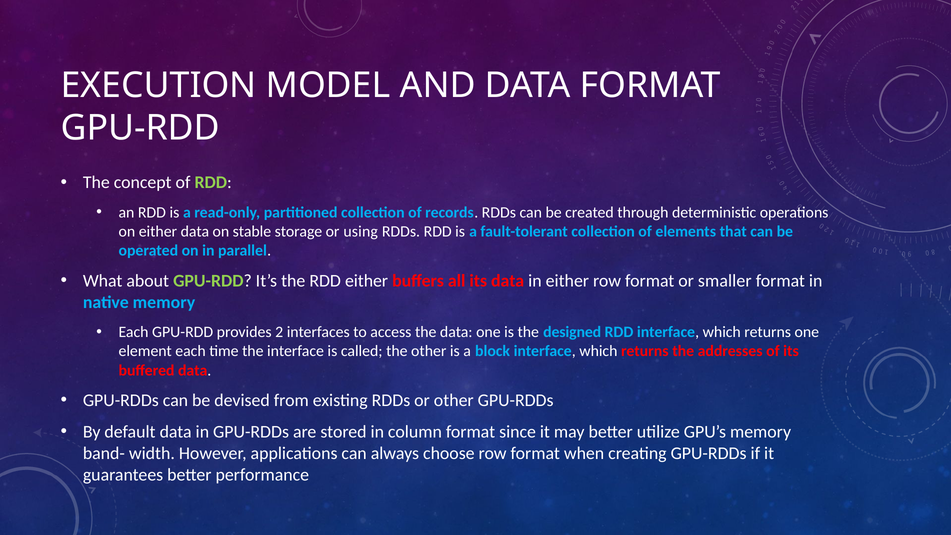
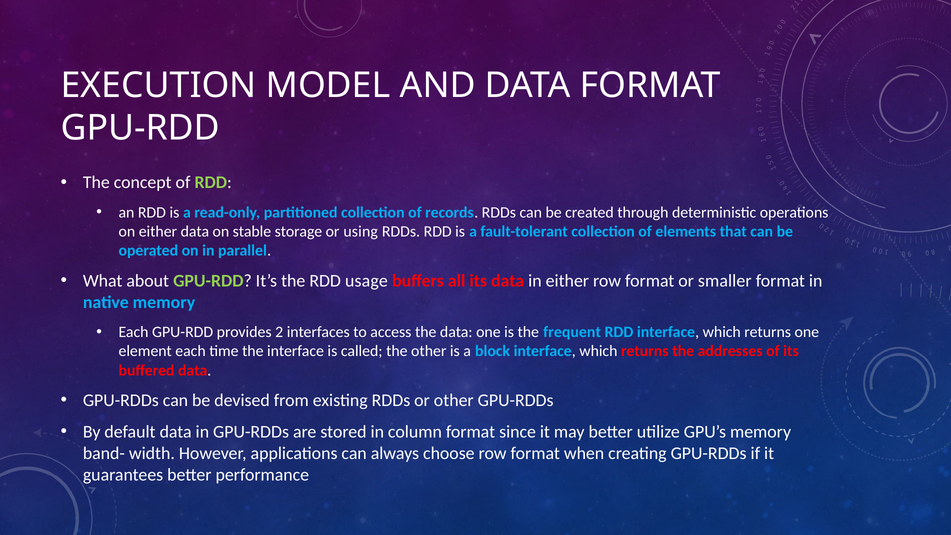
RDD either: either -> usage (366, 281)
designed: designed -> frequent (572, 332)
